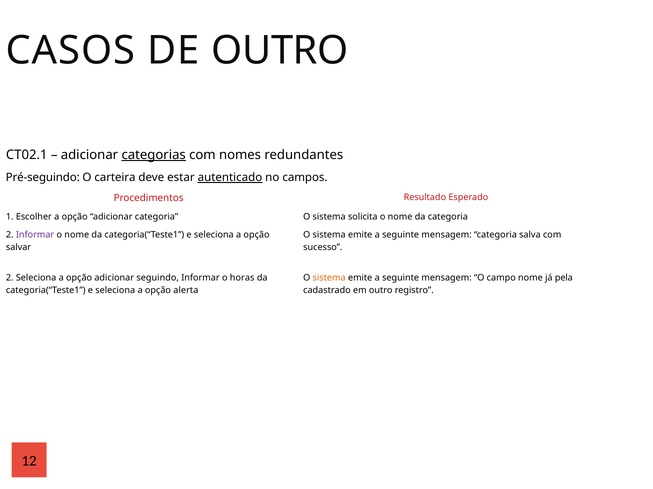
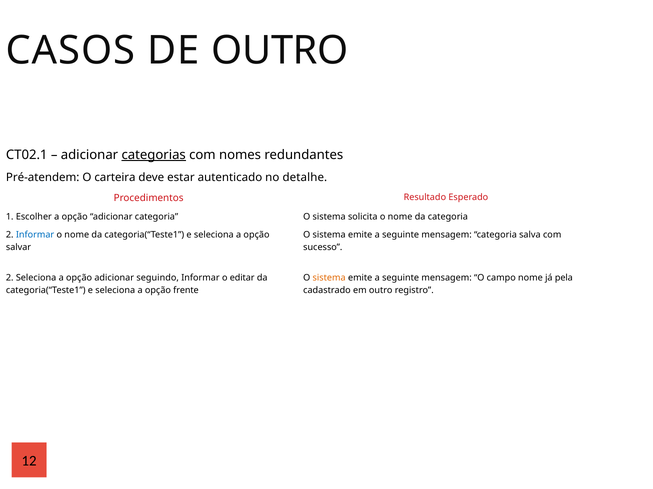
Pré-seguindo: Pré-seguindo -> Pré-atendem (43, 178)
autenticado underline: present -> none (230, 178)
campos: campos -> detalhe (305, 178)
Informar colour: purple -> blue (35, 235)
horas: horas -> editar (242, 278)
alerta: alerta -> frente (186, 291)
